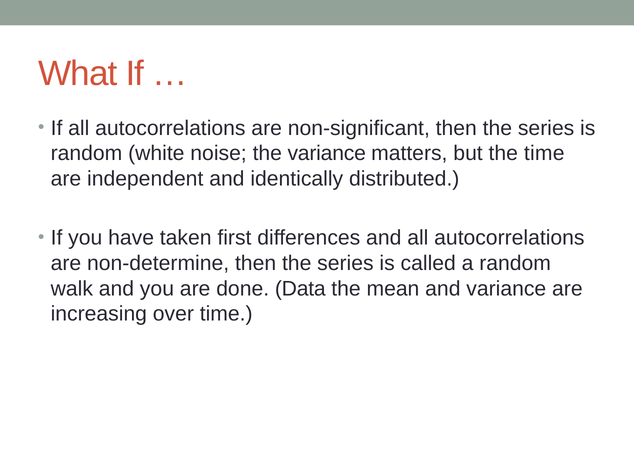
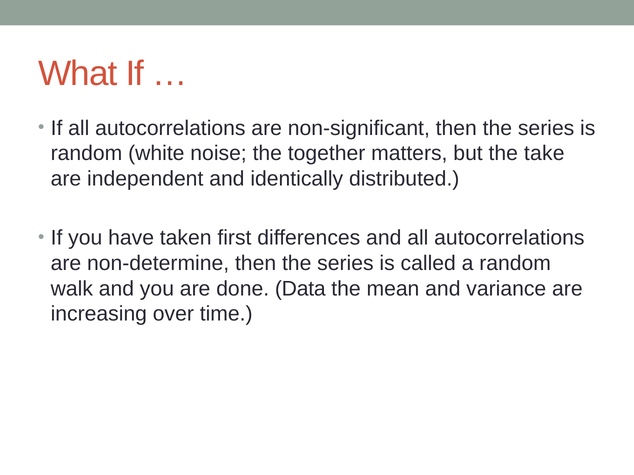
the variance: variance -> together (327, 154)
the time: time -> take (544, 154)
